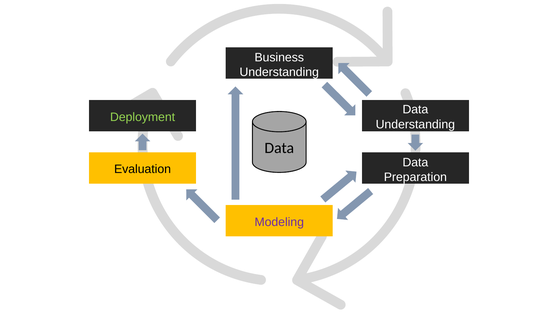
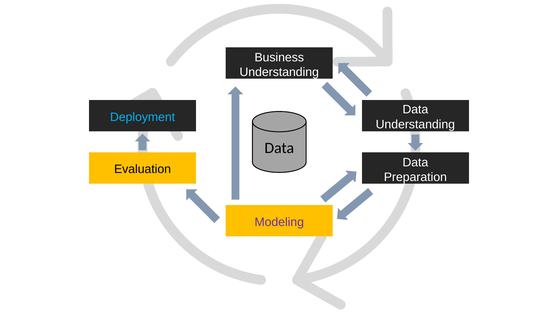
Deployment colour: light green -> light blue (143, 117)
